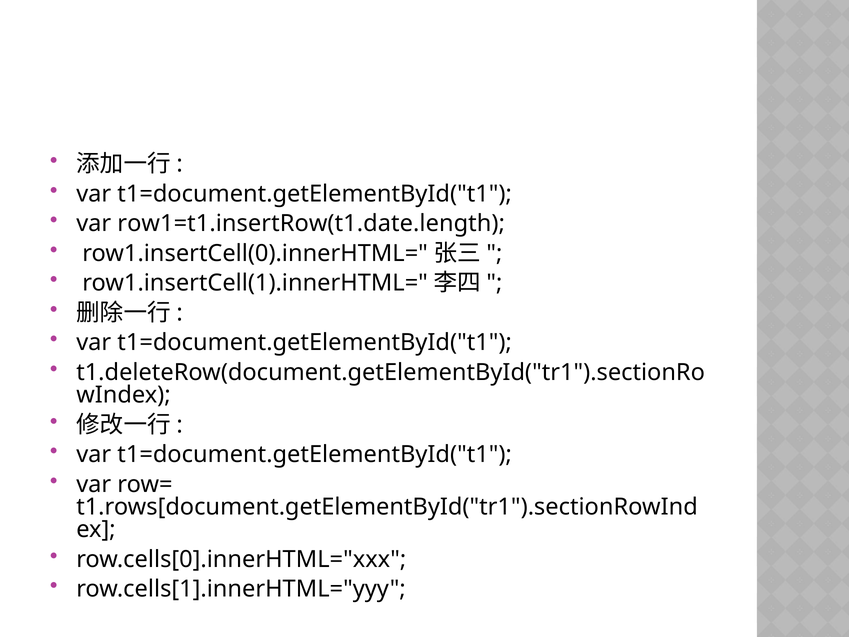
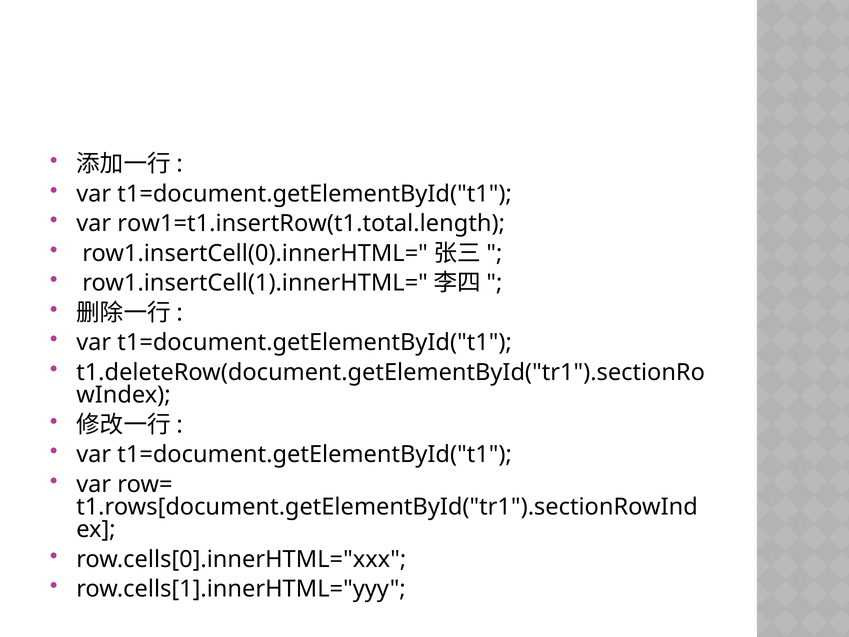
row1=t1.insertRow(t1.date.length: row1=t1.insertRow(t1.date.length -> row1=t1.insertRow(t1.total.length (311, 223)
